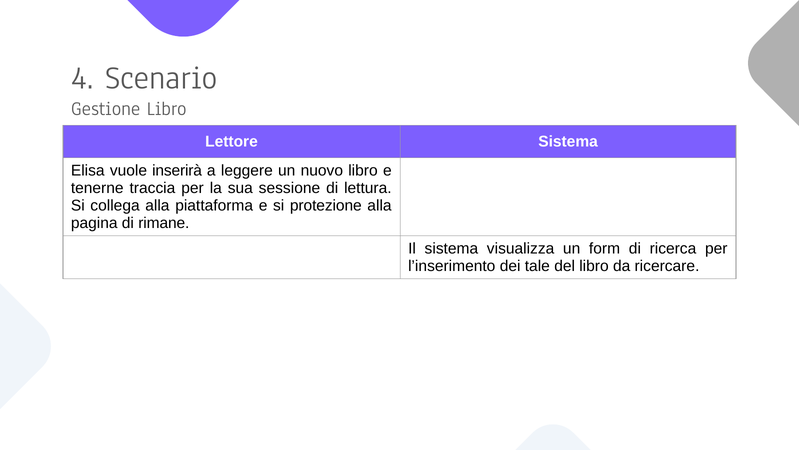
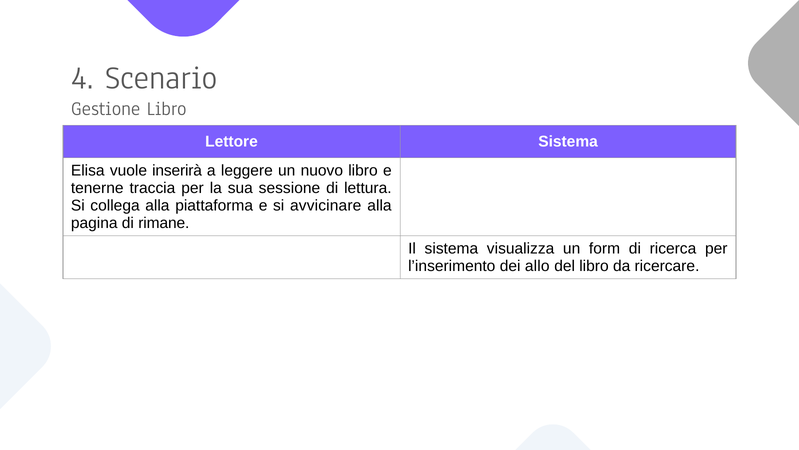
protezione: protezione -> avvicinare (326, 205)
tale: tale -> allo (537, 266)
